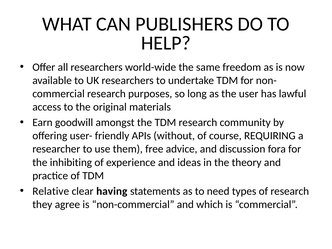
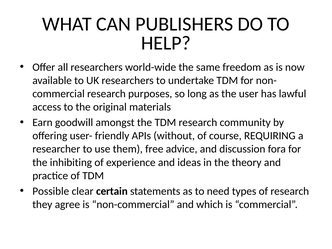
Relative: Relative -> Possible (51, 191)
having: having -> certain (112, 191)
